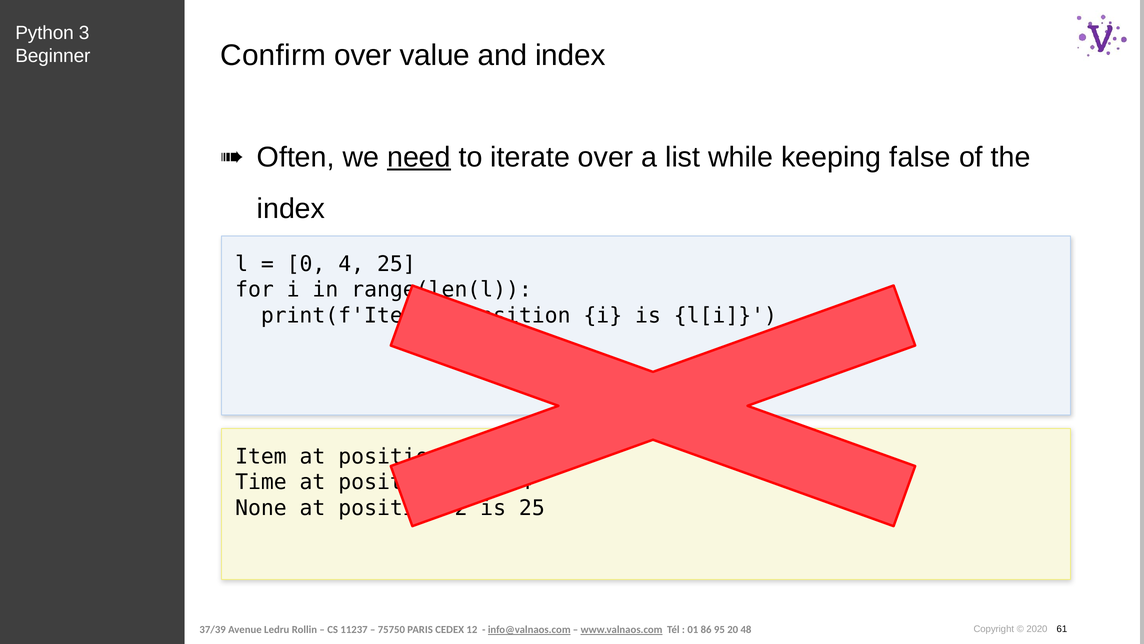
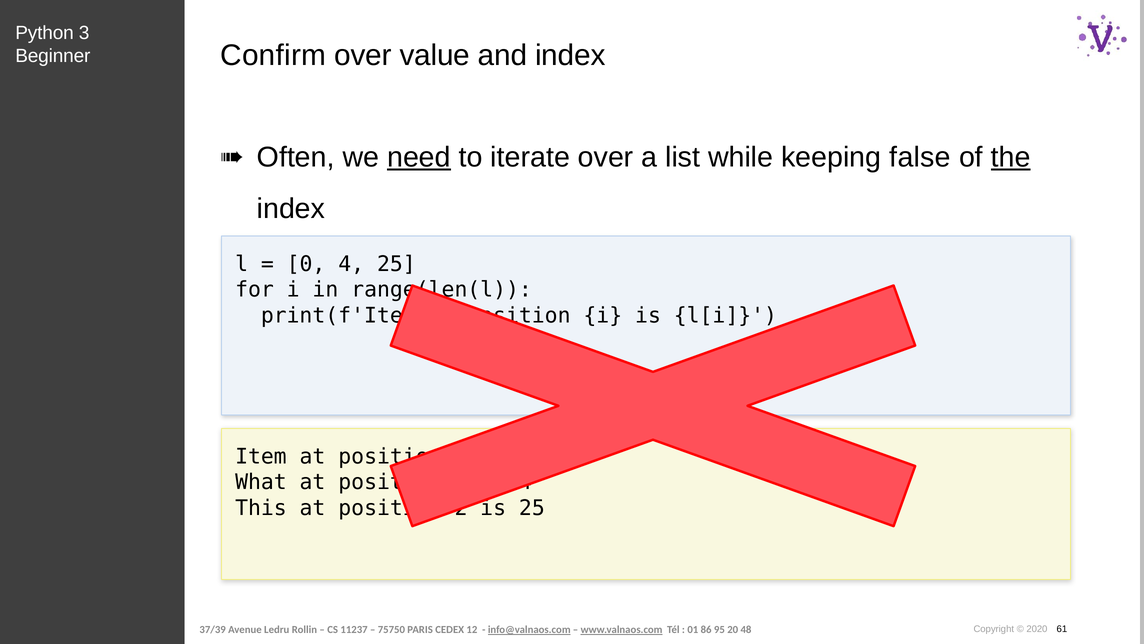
the underline: none -> present (1011, 157)
Time: Time -> What (261, 482)
None: None -> This (261, 508)
